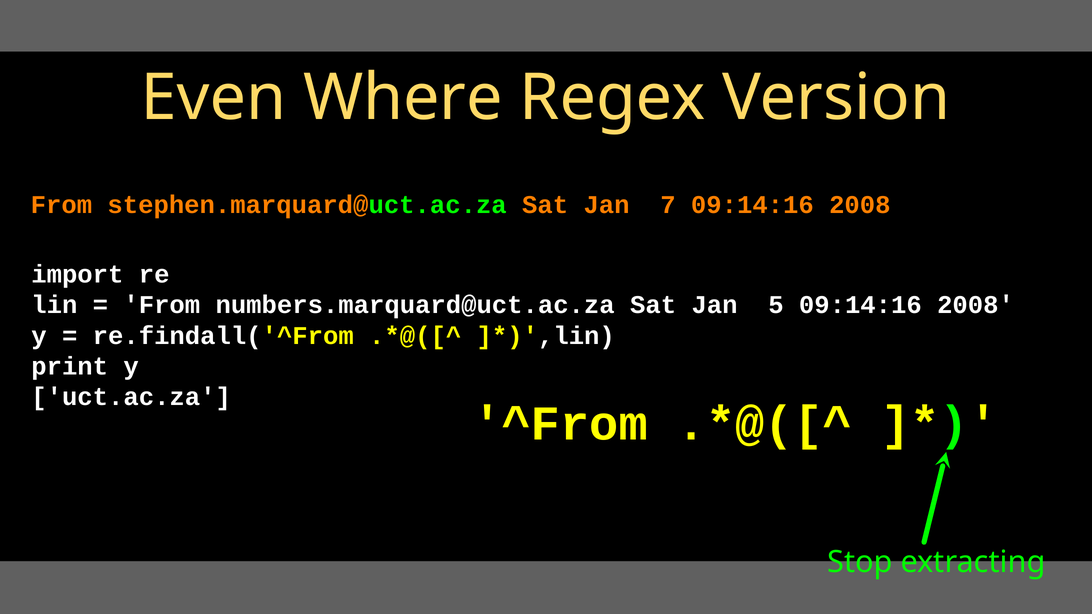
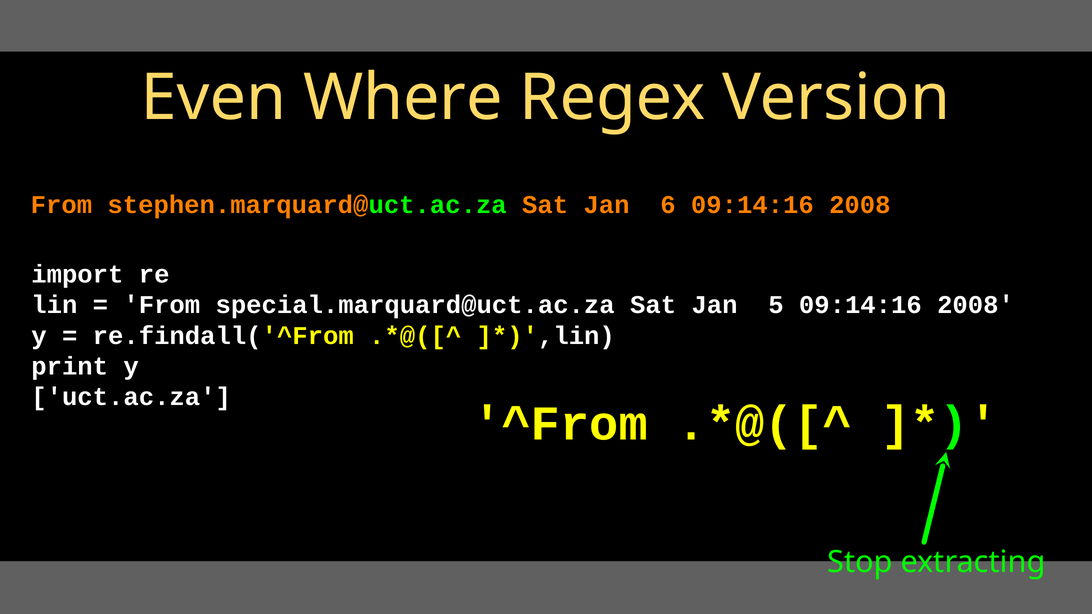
7: 7 -> 6 (668, 205)
numbers.marquard@uct.ac.za: numbers.marquard@uct.ac.za -> special.marquard@uct.ac.za (415, 305)
